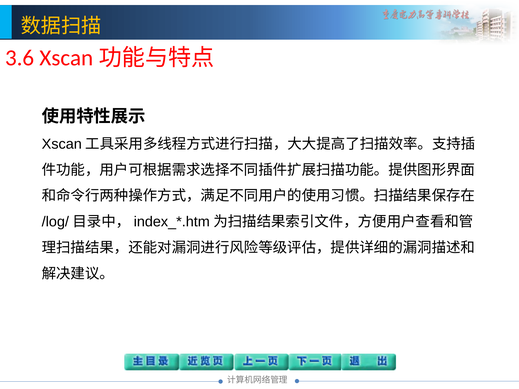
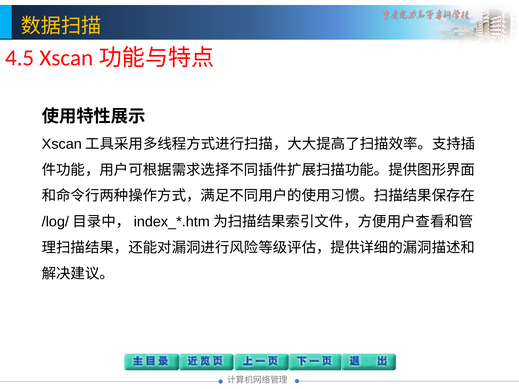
3.6: 3.6 -> 4.5 (20, 58)
